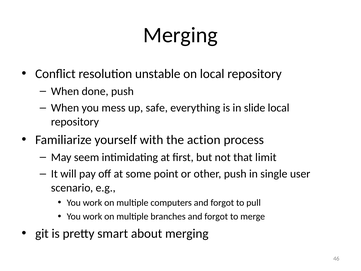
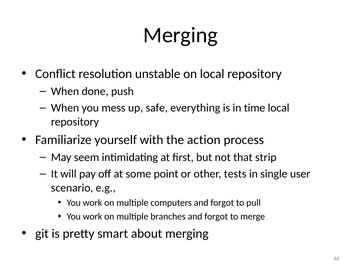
slide: slide -> time (255, 108)
limit: limit -> strip (266, 157)
other push: push -> tests (235, 174)
